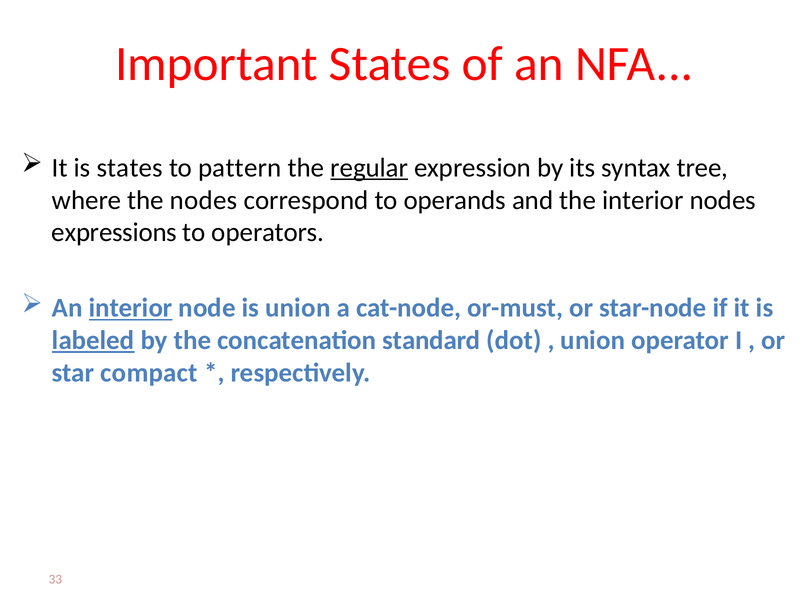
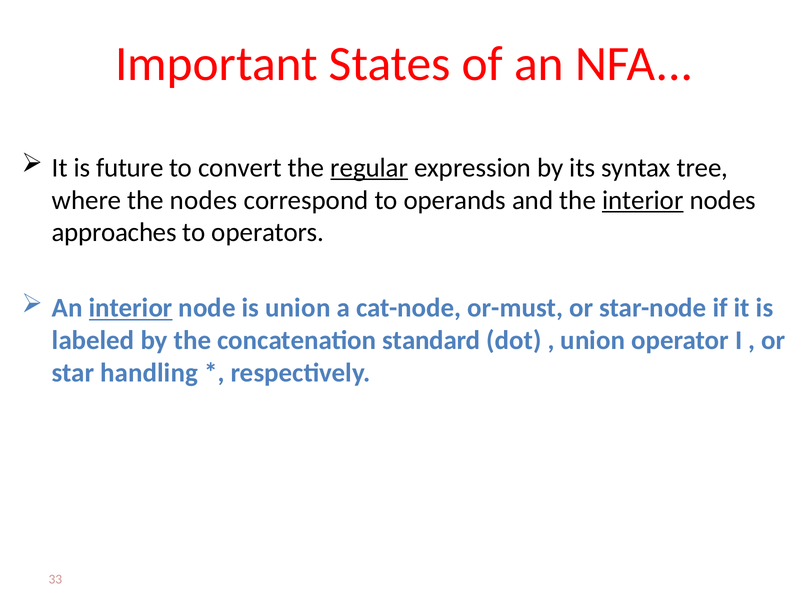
is states: states -> future (130, 168)
pattern: pattern -> convert (240, 168)
interior underline: none -> present (643, 200)
expressions: expressions -> approaches (114, 232)
labeled underline: present -> none (93, 340)
compact: compact -> handling (149, 373)
